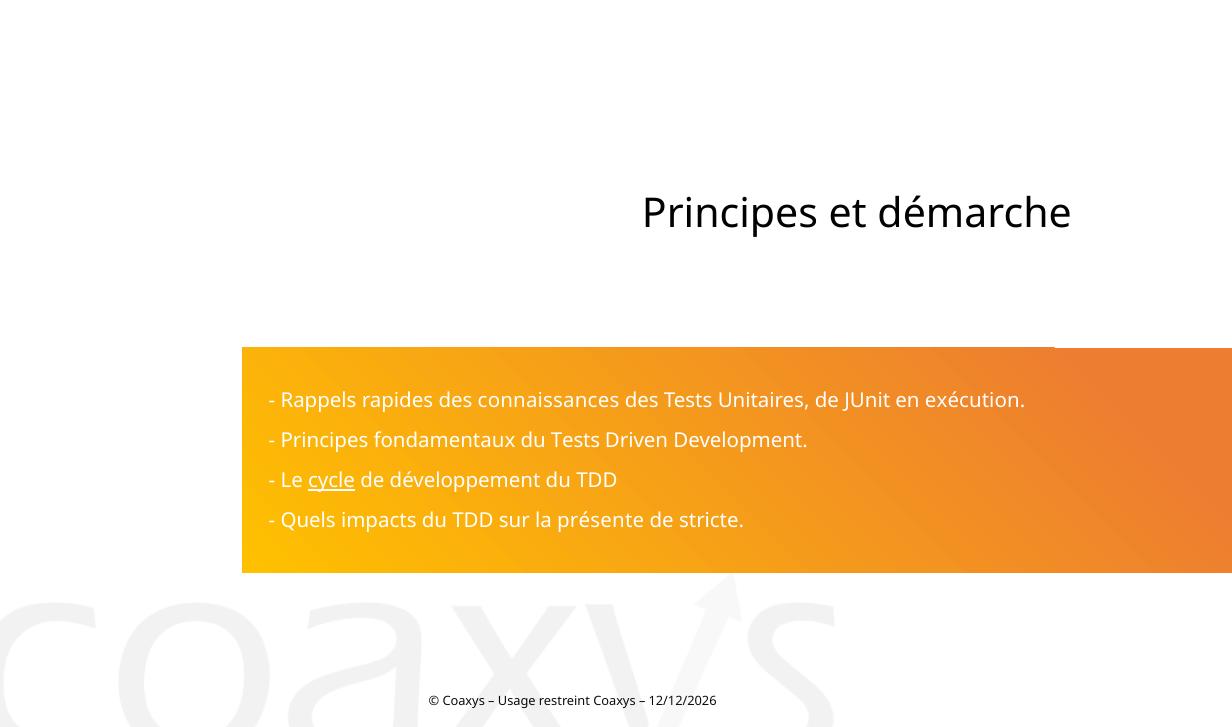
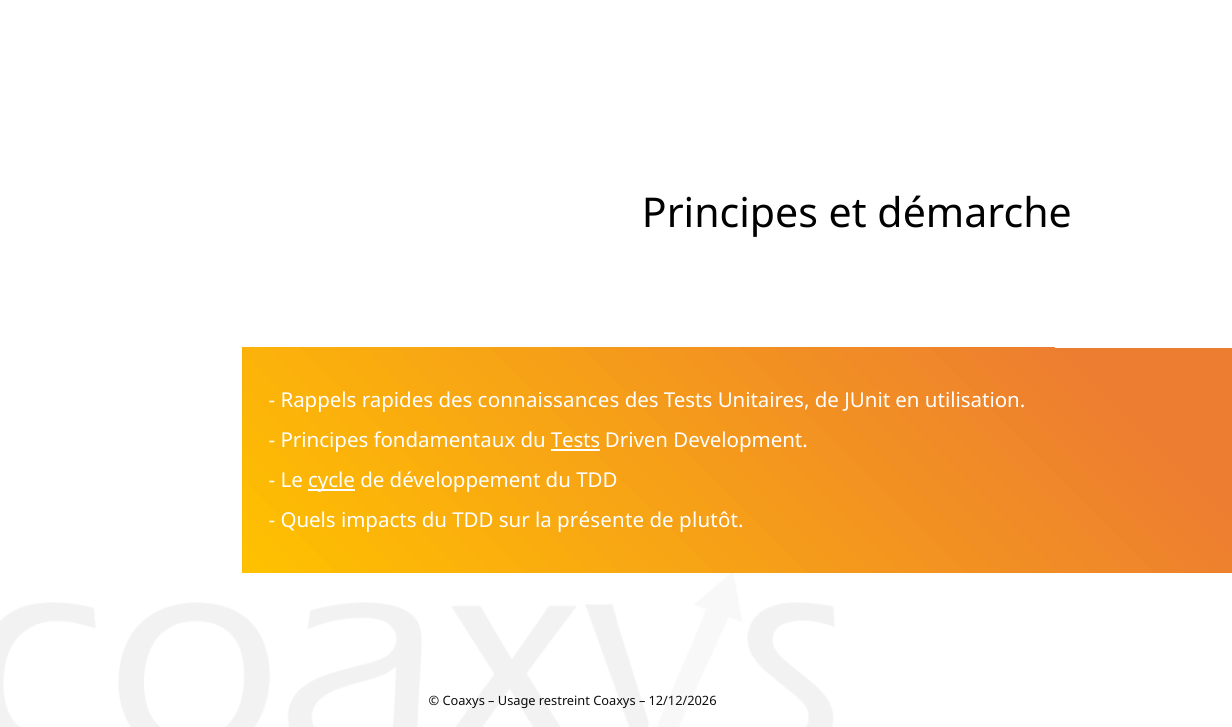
exécution: exécution -> utilisation (975, 401)
Tests underline: none -> present (576, 441)
stricte: stricte -> plutôt (711, 522)
